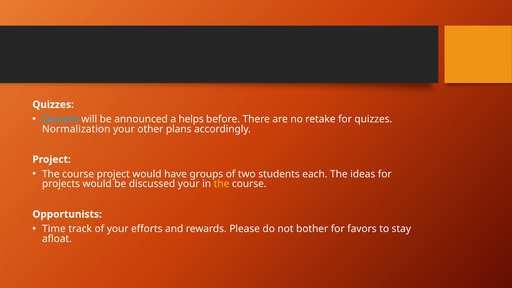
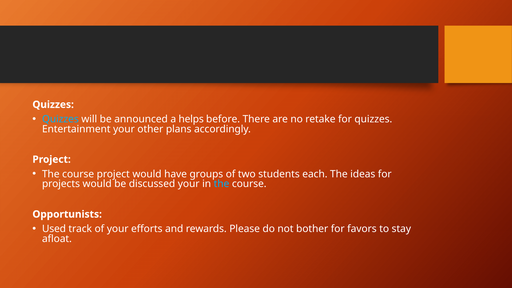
Normalization: Normalization -> Entertainment (76, 129)
the colour: yellow -> light blue (222, 184)
Time: Time -> Used (54, 229)
